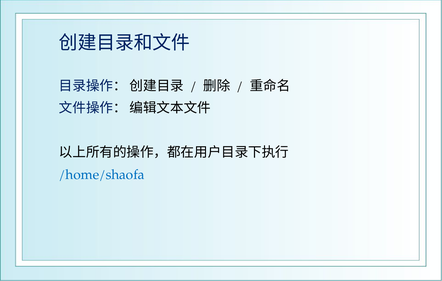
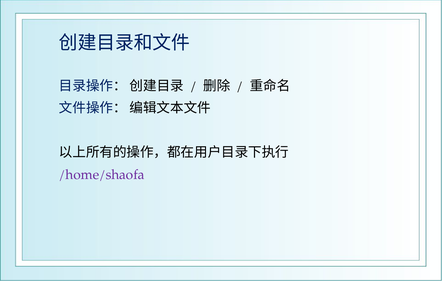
/home/shaofa colour: blue -> purple (102, 174)
